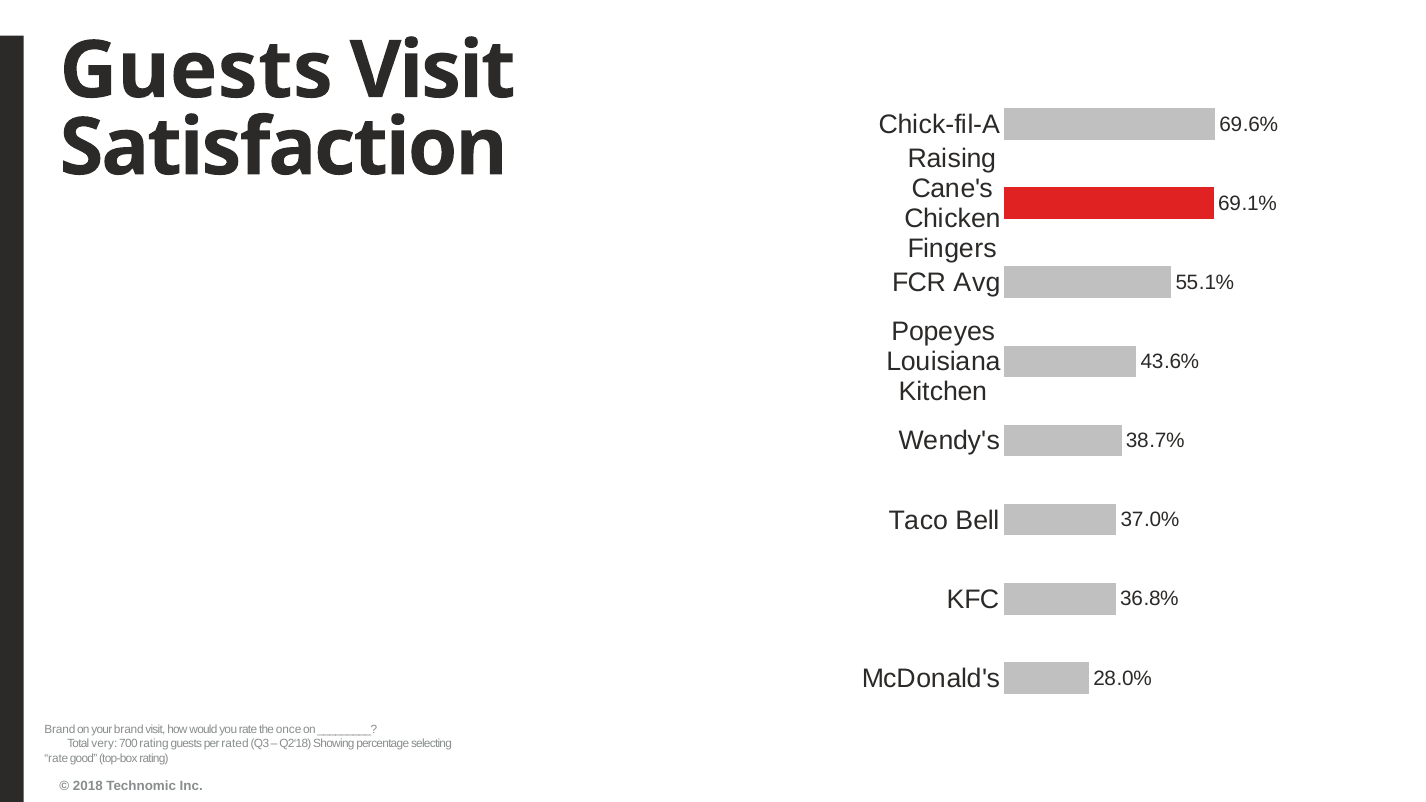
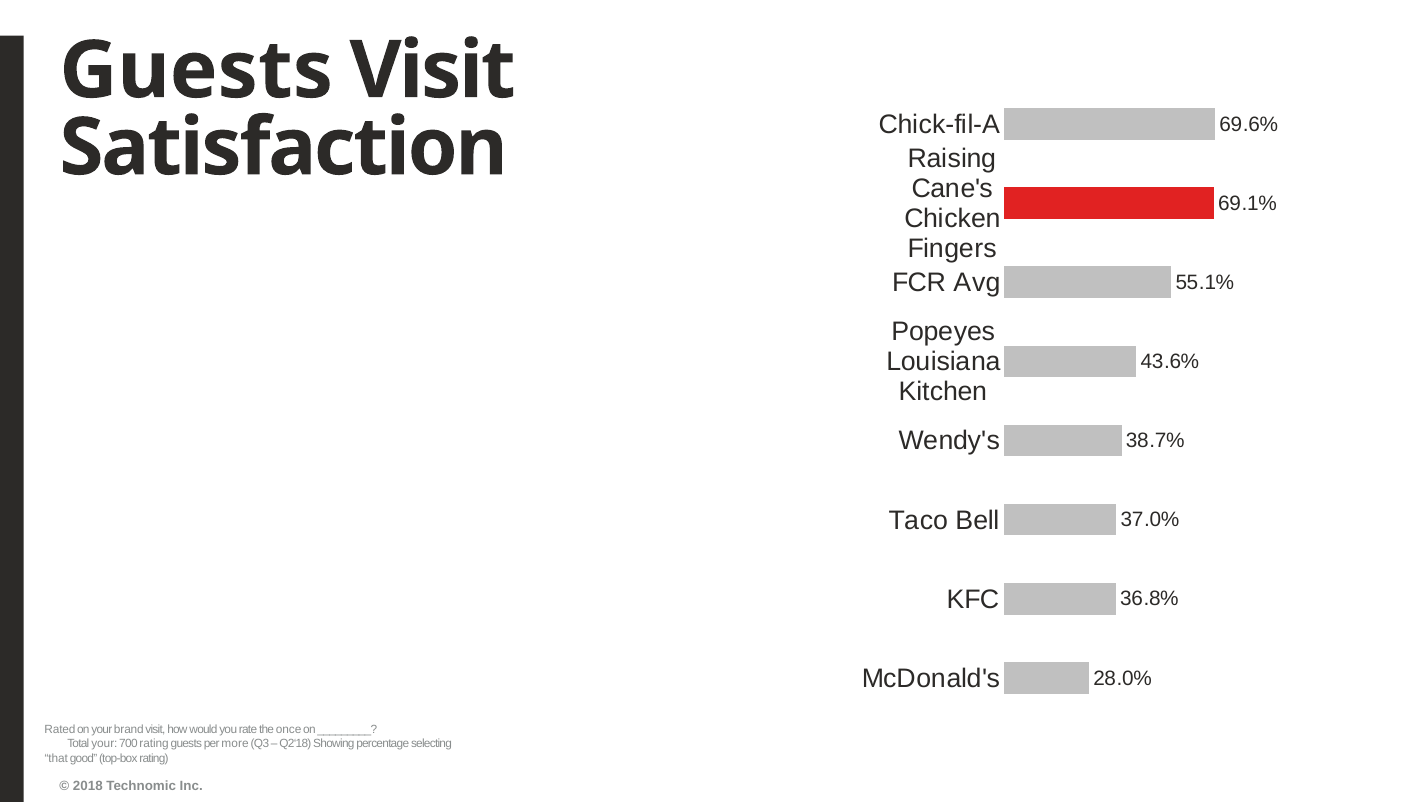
Brand: Brand -> Rated (60, 730)
Total very: very -> your (104, 744)
rated: rated -> more (235, 744)
rate: rate -> that (56, 758)
